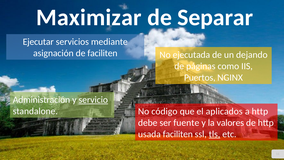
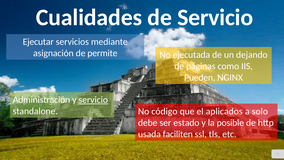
Maximizar: Maximizar -> Cualidades (89, 18)
de Separar: Separar -> Servicio (215, 18)
de faciliten: faciliten -> permite (102, 53)
Puertos: Puertos -> Pueden (200, 77)
a http: http -> solo (260, 111)
fuente: fuente -> estado (186, 123)
valores: valores -> posible (230, 123)
tls underline: present -> none (214, 134)
